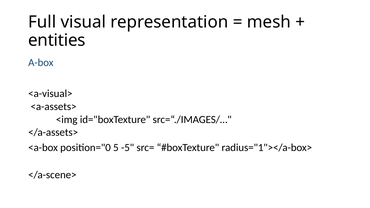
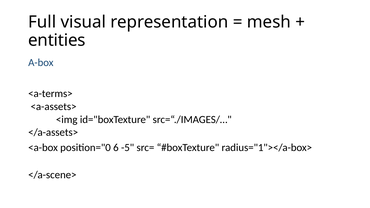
<a-visual>: <a-visual> -> <a-terms> (50, 94)
5: 5 -> 6 (116, 148)
